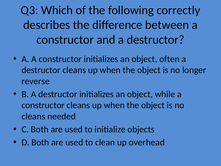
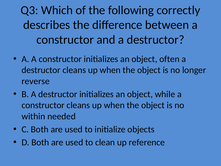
cleans: cleans -> within (33, 116)
overhead: overhead -> reference (147, 142)
